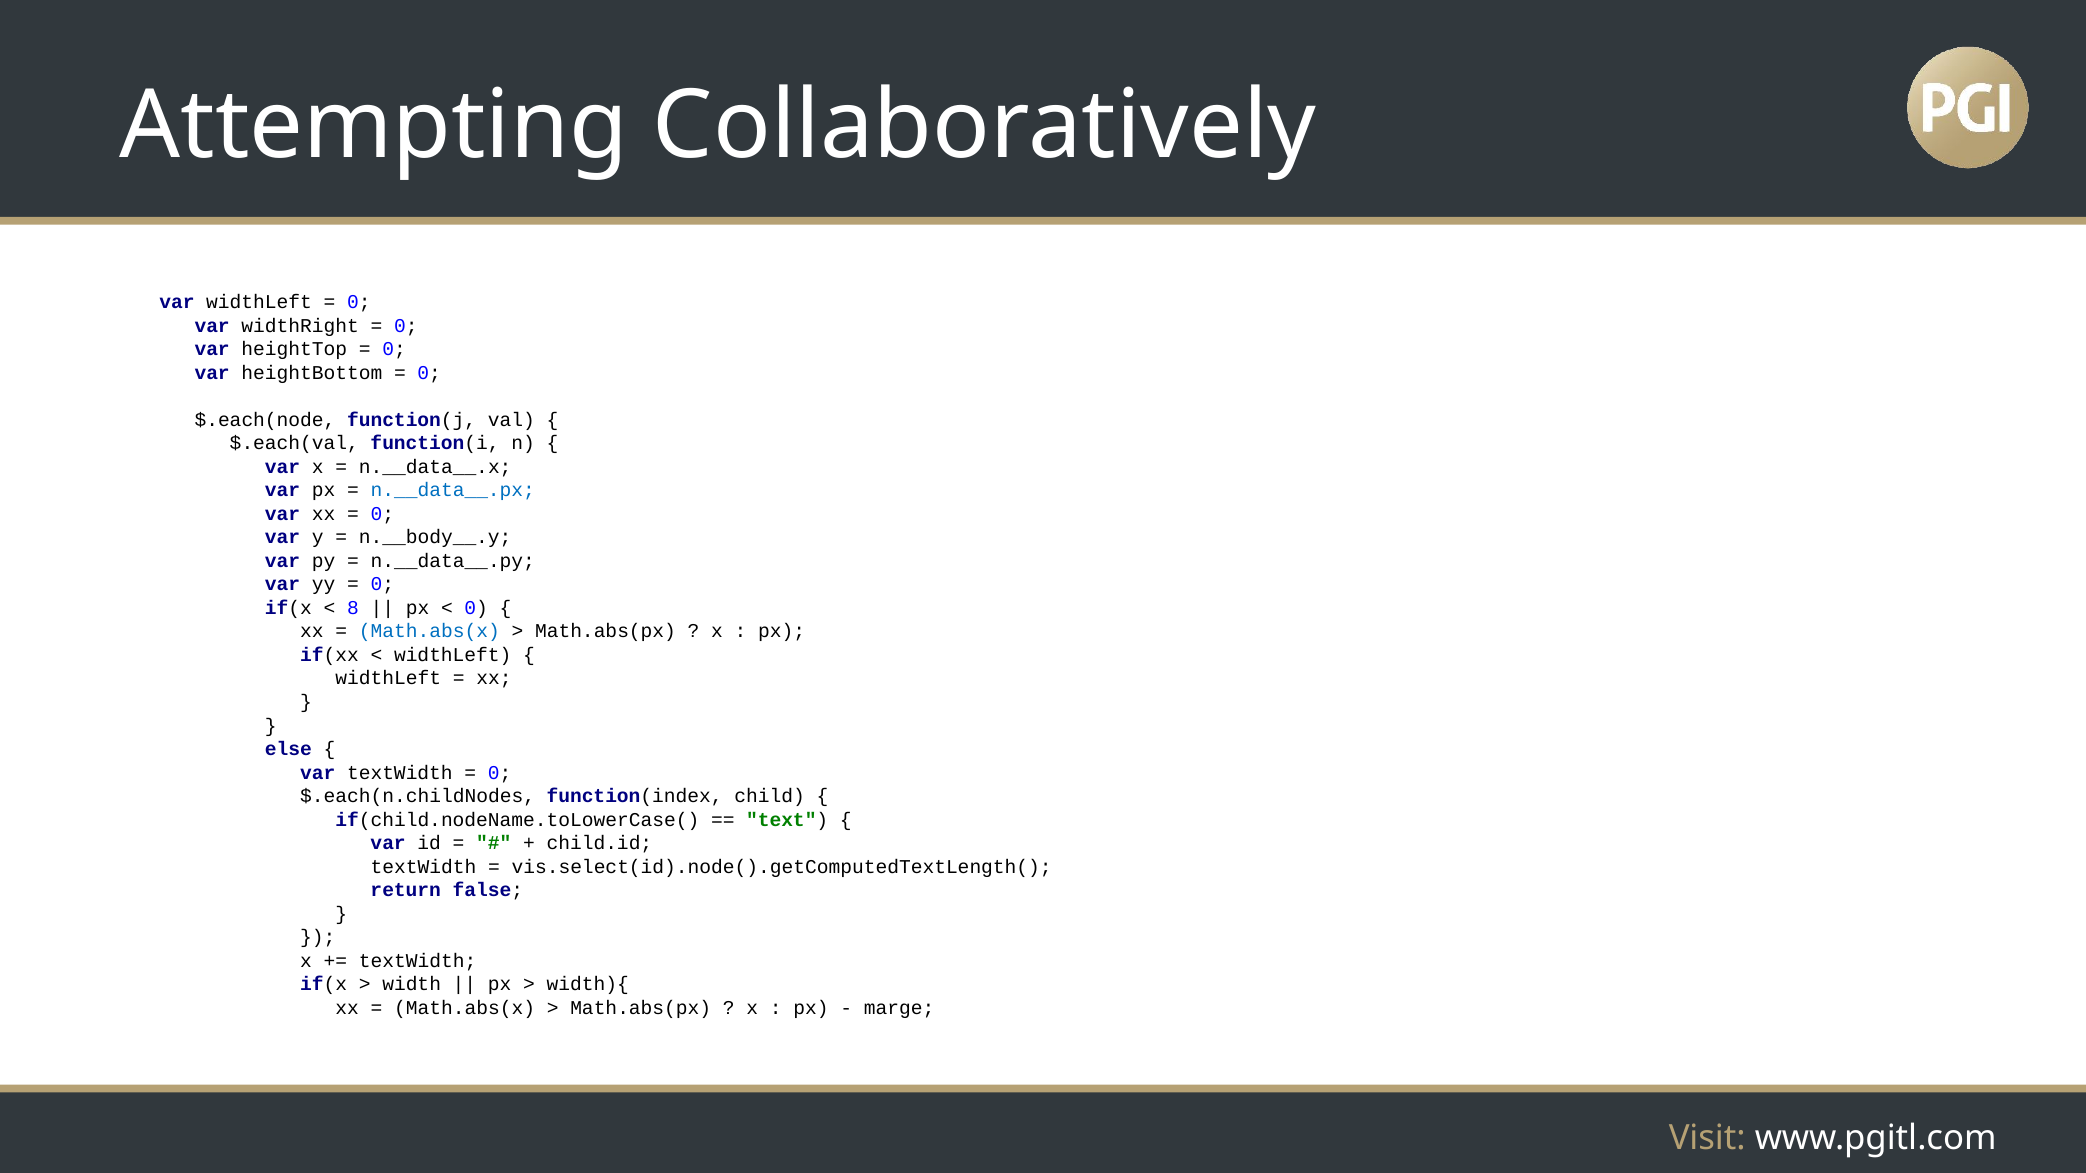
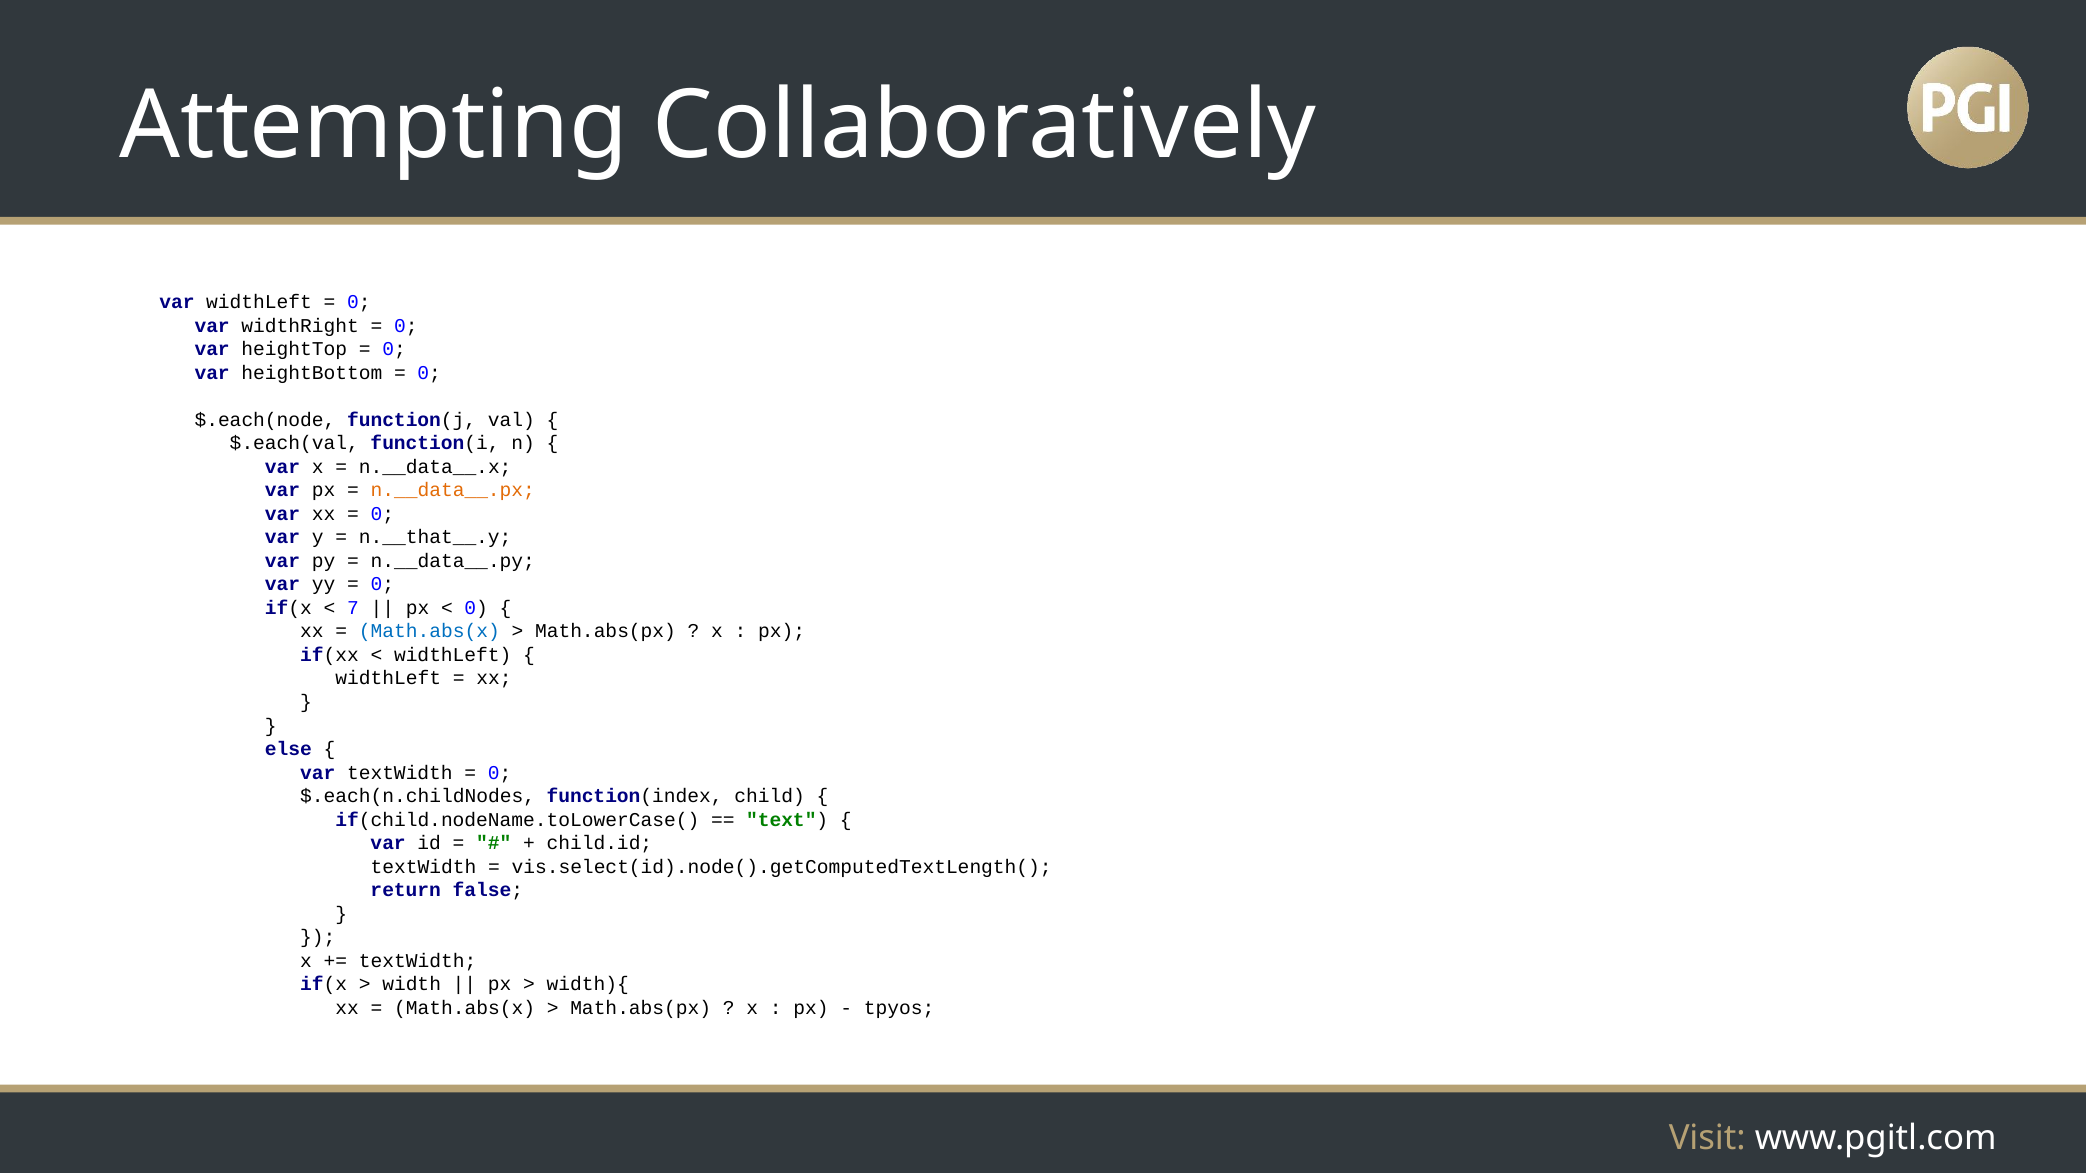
n.__data__.px colour: blue -> orange (453, 490)
n.__body__.y: n.__body__.y -> n.__that__.y (435, 538)
8: 8 -> 7 (353, 608)
marge: marge -> tpyos (899, 1008)
